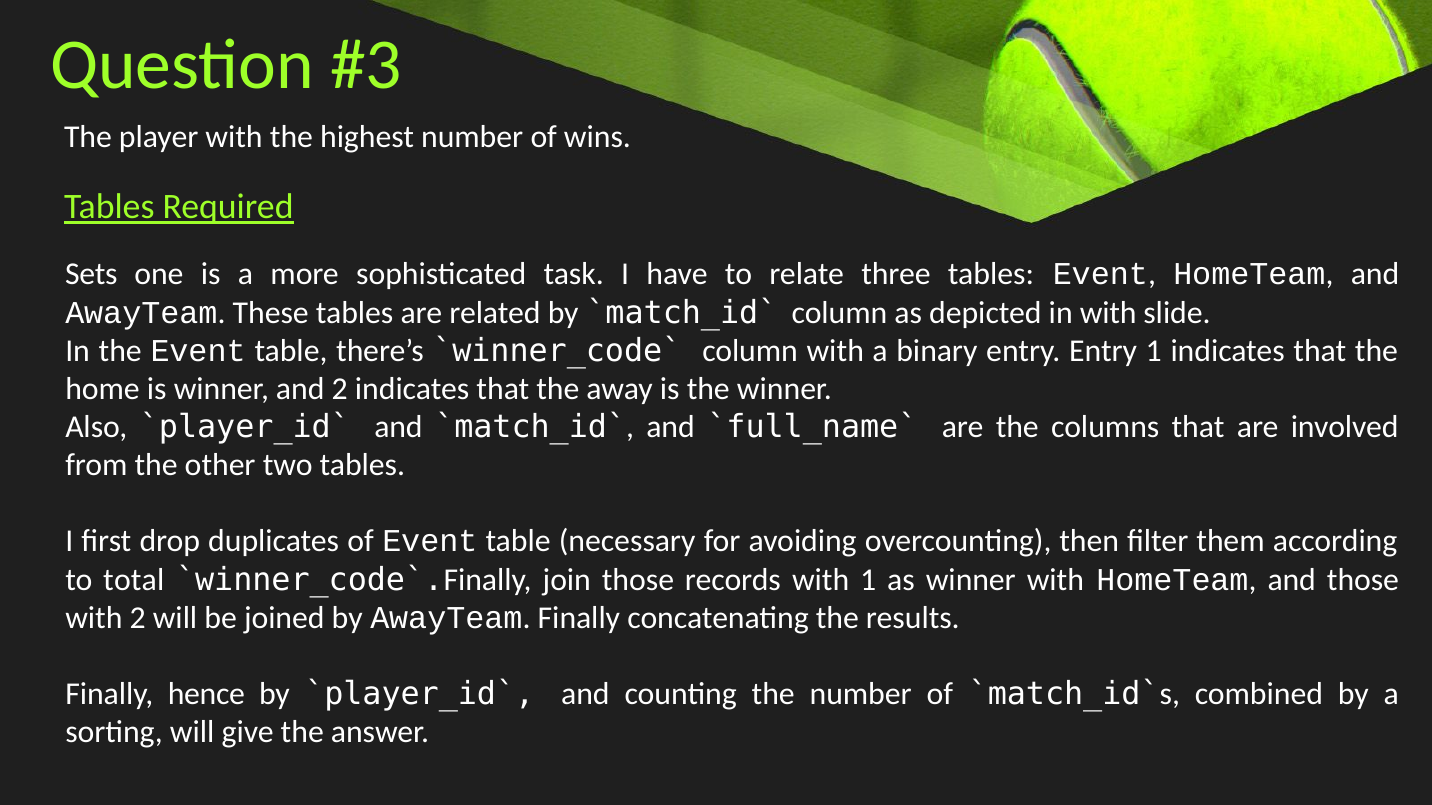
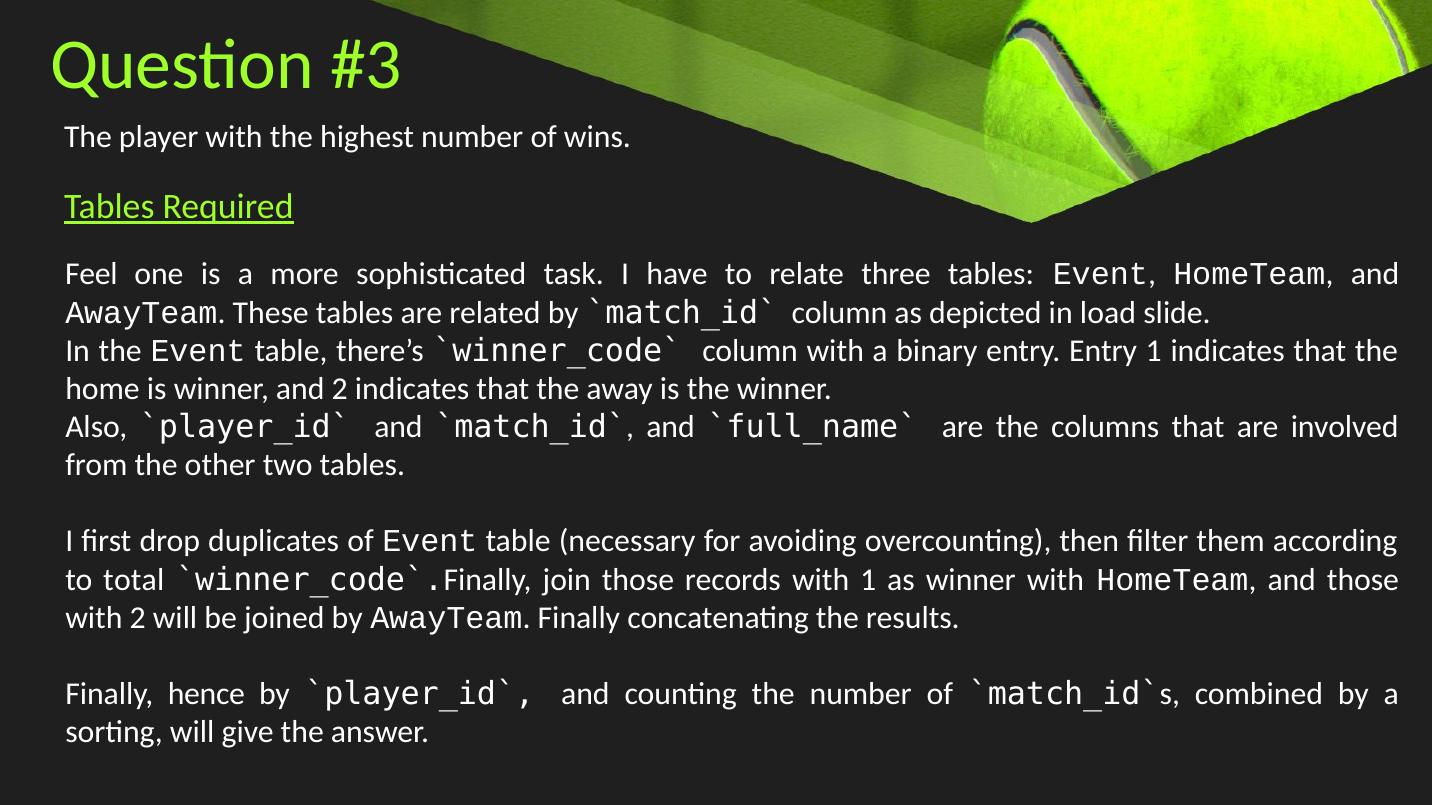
Sets: Sets -> Feel (91, 275)
in with: with -> load (1108, 313)
